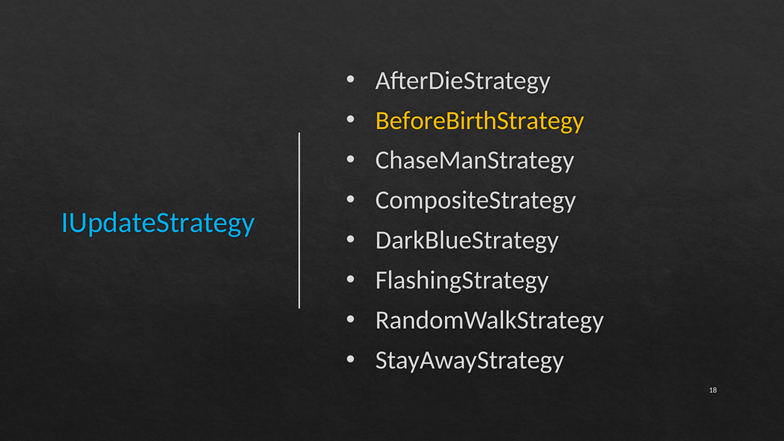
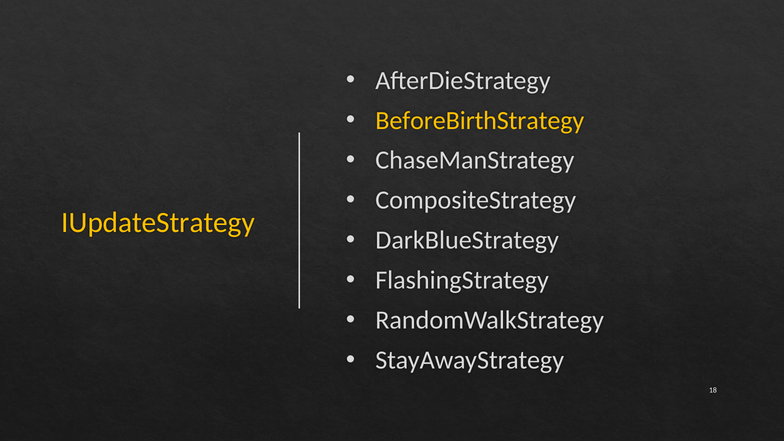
IUpdateStrategy colour: light blue -> yellow (158, 223)
